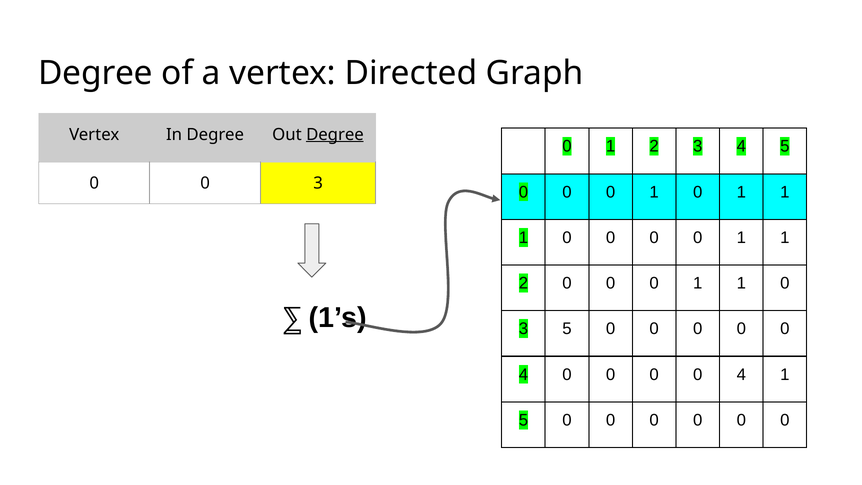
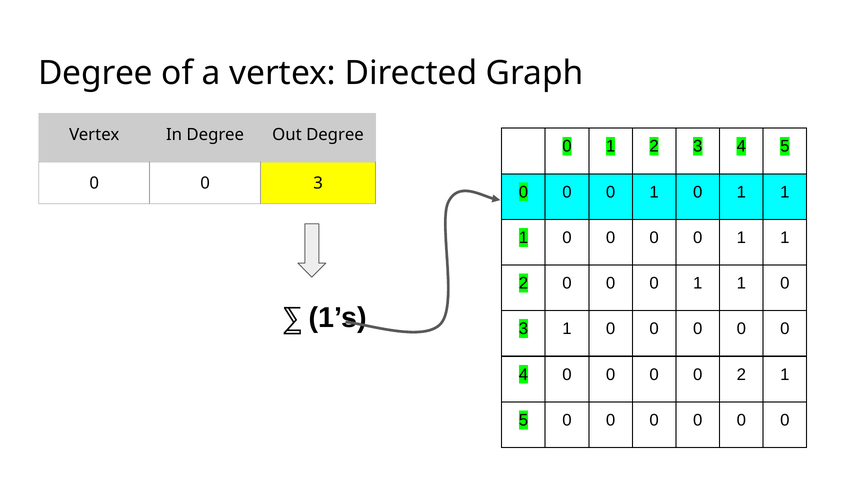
Degree underline: present -> none (335, 134)
3 5: 5 -> 1 (567, 329)
4: 4 -> 2 (741, 374)
